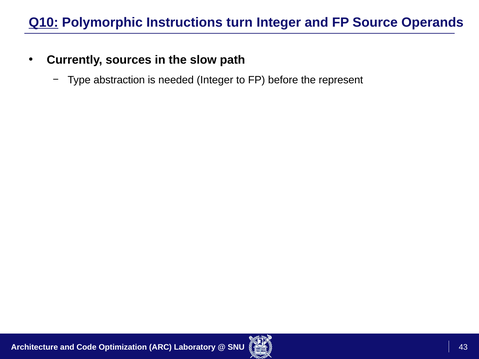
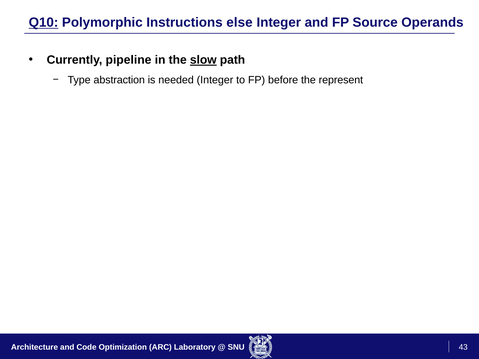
turn: turn -> else (240, 23)
sources: sources -> pipeline (129, 60)
slow underline: none -> present (203, 60)
